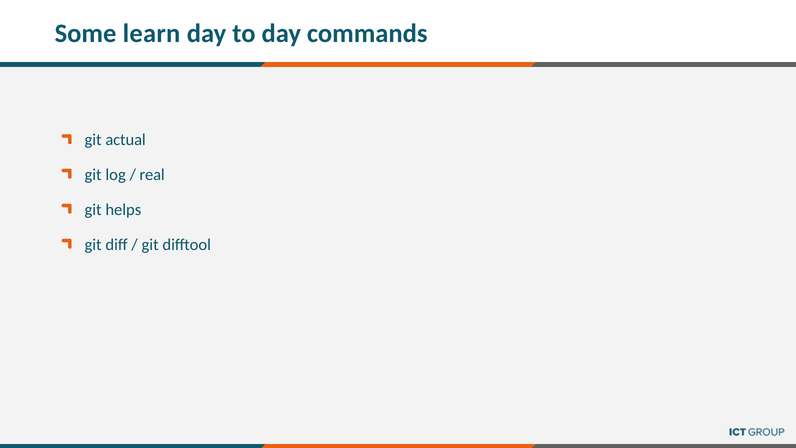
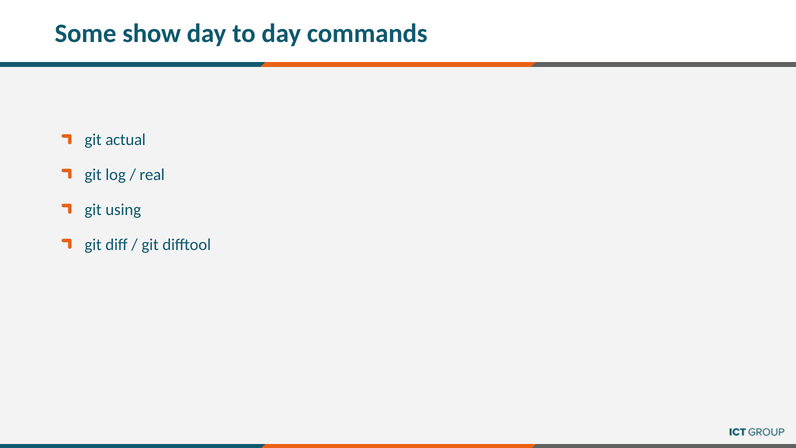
learn: learn -> show (152, 33)
helps: helps -> using (123, 210)
